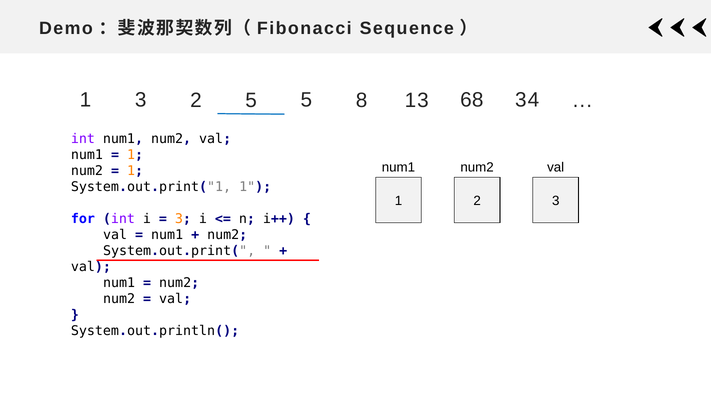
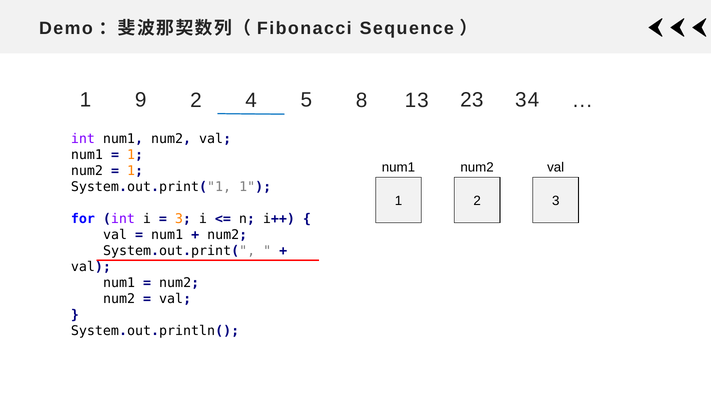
1 3: 3 -> 9 (141, 100)
2 5: 5 -> 4 (251, 100)
68: 68 -> 23 (472, 100)
